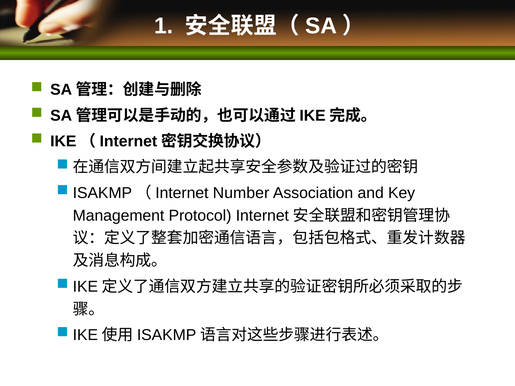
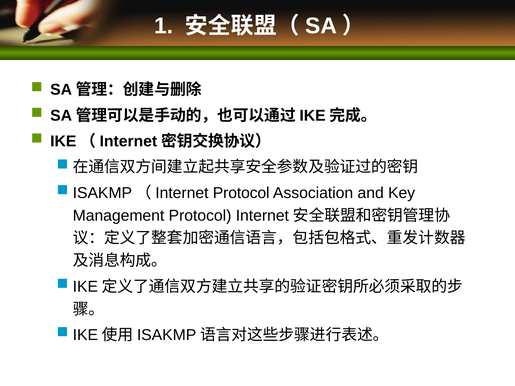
ISAKMP（Internet Number: Number -> Protocol (241, 193)
